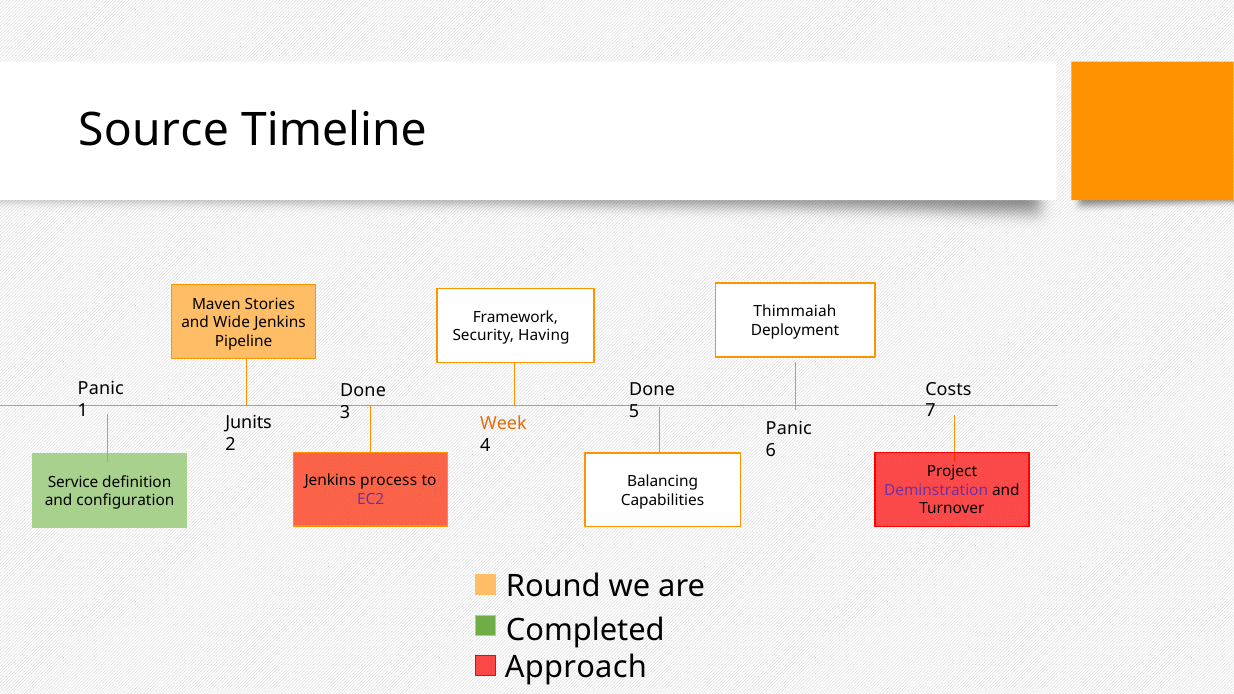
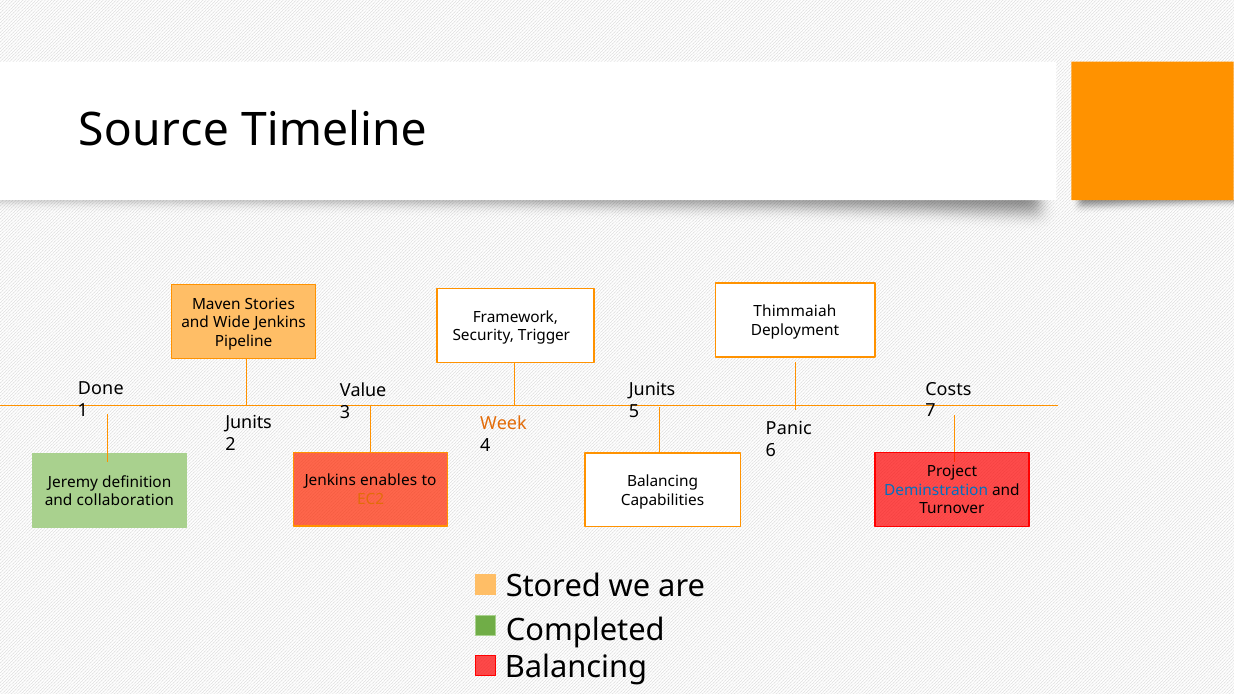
Having: Having -> Trigger (544, 336)
Panic: Panic -> Done (101, 389)
Done: Done -> Junits (652, 390)
Done: Done -> Value (363, 391)
process: process -> enables (389, 481)
Service: Service -> Jeremy (73, 482)
Deminstration colour: purple -> blue (936, 490)
EC2 colour: purple -> orange (371, 499)
configuration: configuration -> collaboration (125, 501)
Round: Round -> Stored (553, 587)
Approach: Approach -> Balancing (576, 668)
